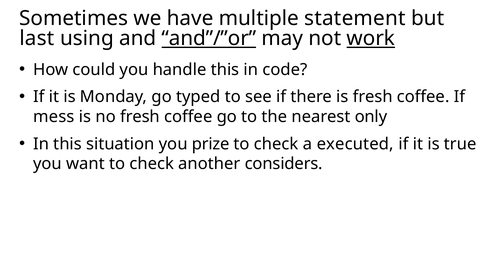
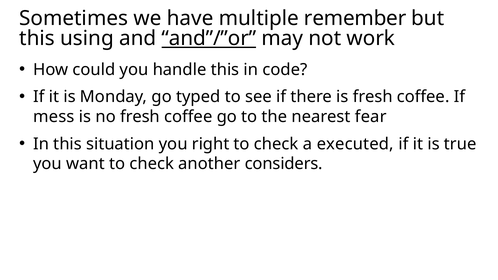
statement: statement -> remember (355, 18)
last: last -> this (37, 38)
work underline: present -> none (371, 38)
only: only -> fear (371, 117)
prize: prize -> right (211, 144)
